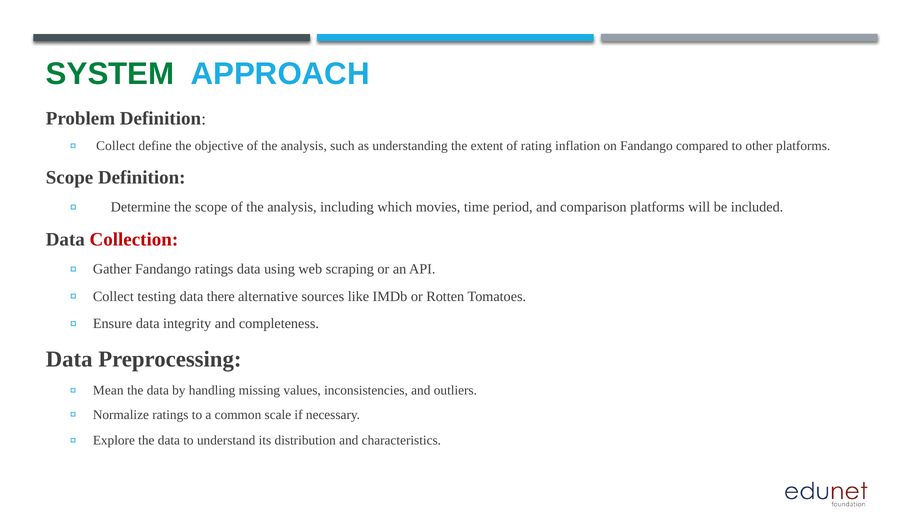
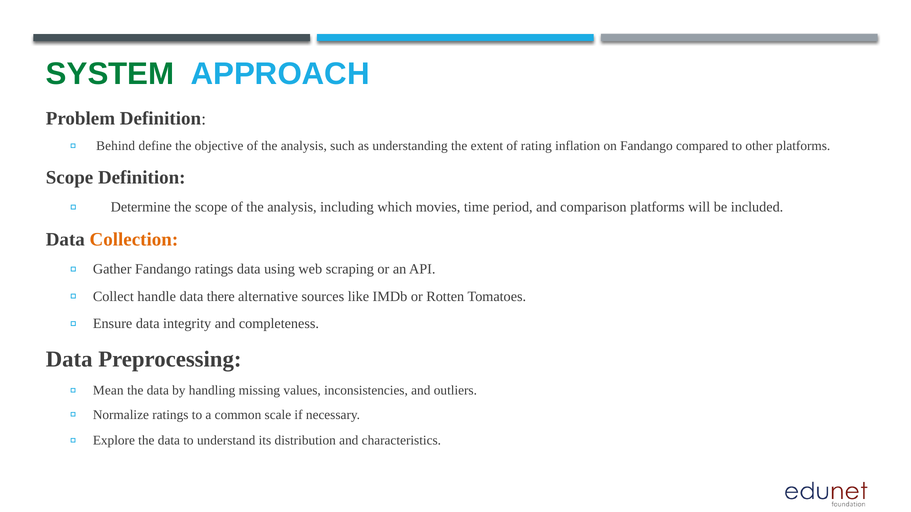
Collect: Collect -> Behind (116, 146)
Collection colour: red -> orange (134, 239)
testing: testing -> handle (157, 297)
